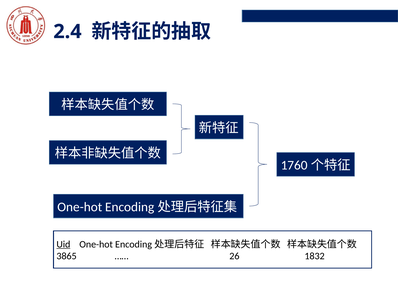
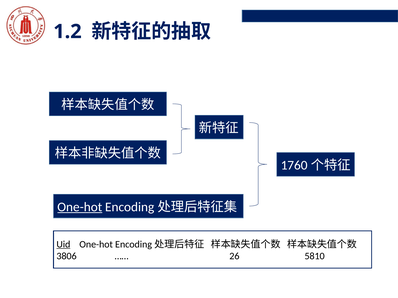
2.4: 2.4 -> 1.2 (67, 32)
One-hot underline: none -> present (80, 207)
3865: 3865 -> 3806 (67, 257)
1832: 1832 -> 5810 (315, 257)
